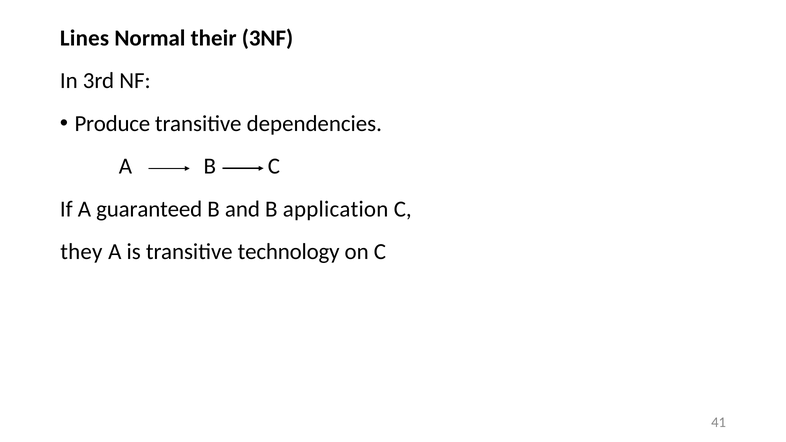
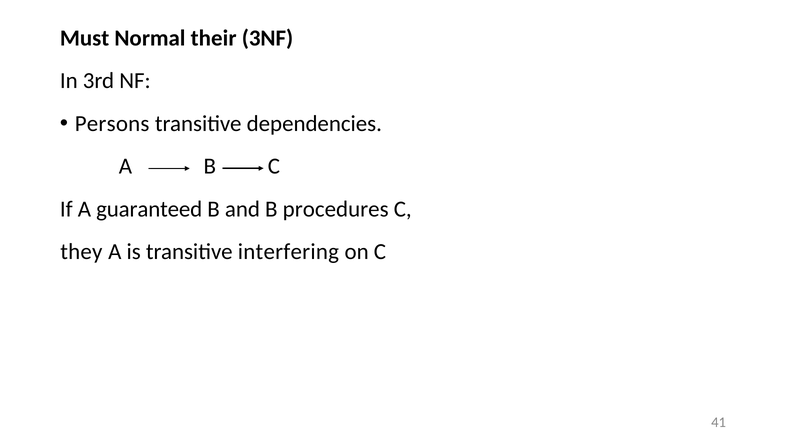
Lines: Lines -> Must (85, 38)
Produce: Produce -> Persons (112, 124)
application: application -> procedures (336, 209)
technology: technology -> interfering (288, 252)
